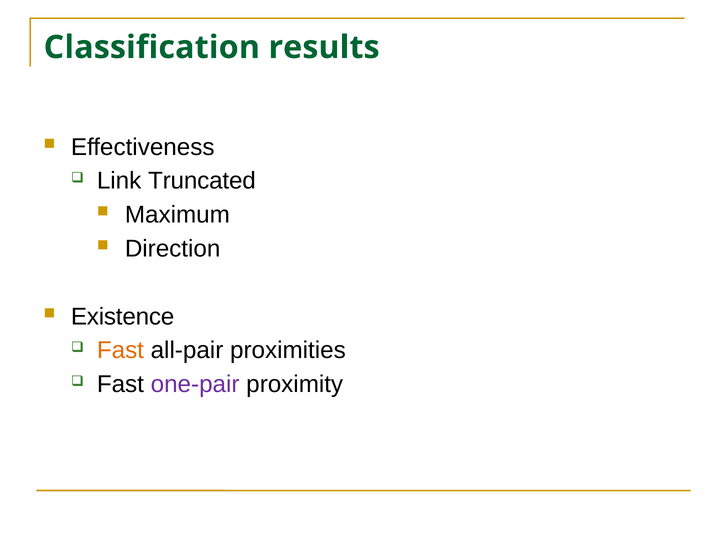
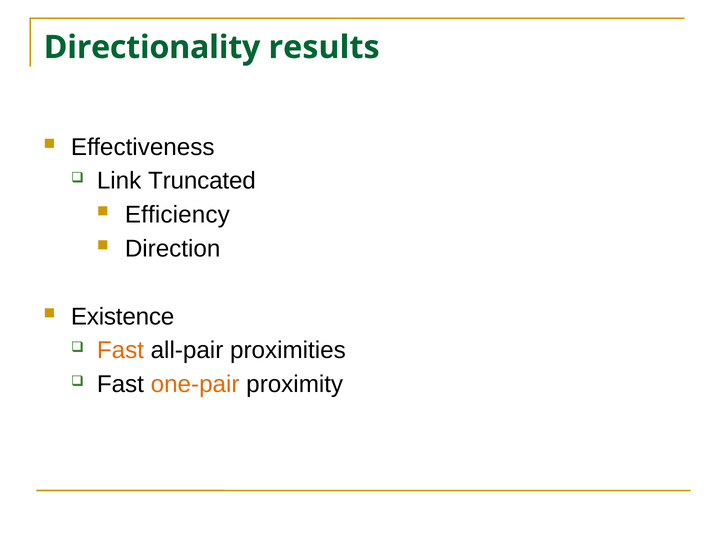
Classification: Classification -> Directionality (152, 47)
Maximum: Maximum -> Efficiency (177, 215)
one-pair colour: purple -> orange (195, 385)
